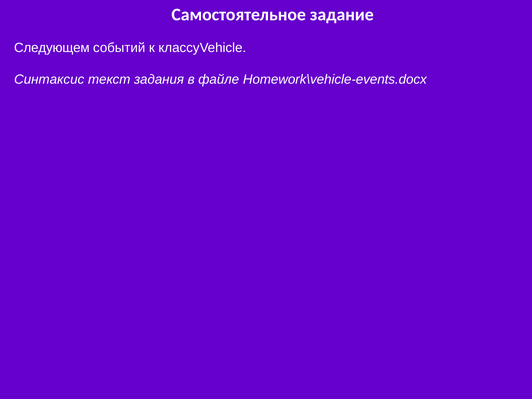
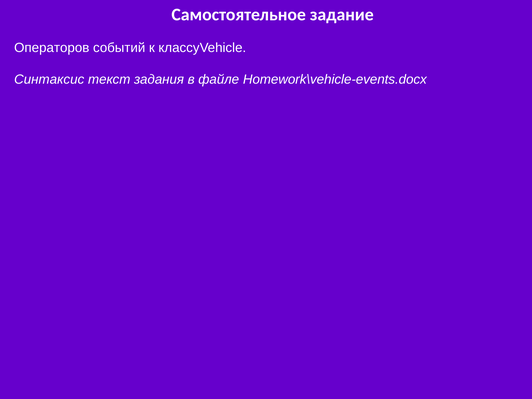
Следующем: Следующем -> Операторов (52, 48)
